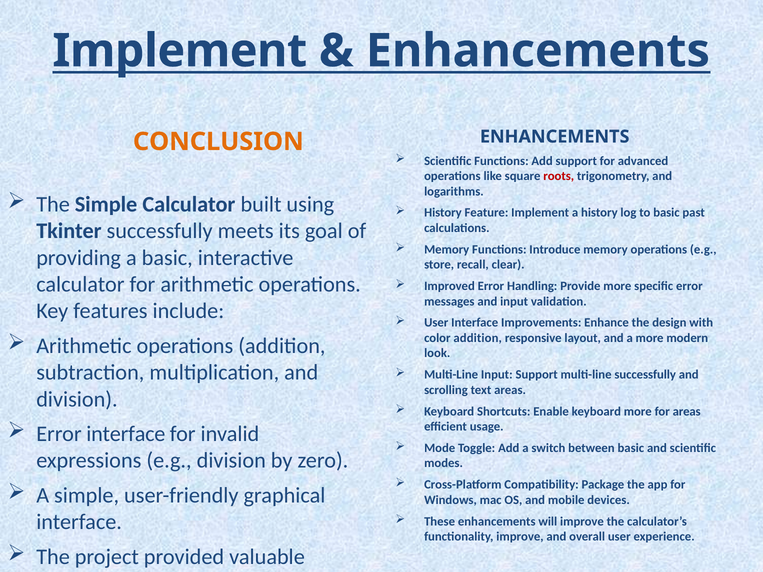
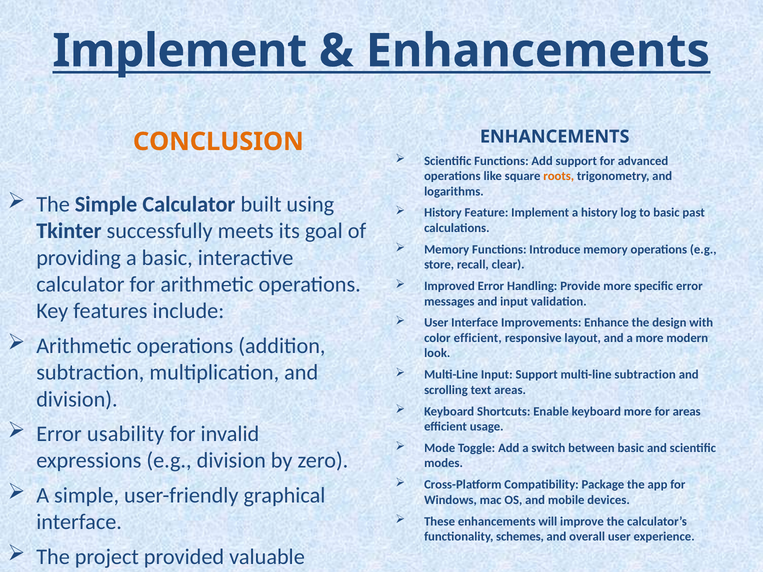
roots colour: red -> orange (559, 176)
color addition: addition -> efficient (478, 338)
multi-line successfully: successfully -> subtraction (645, 375)
Error interface: interface -> usability (126, 434)
functionality improve: improve -> schemes (520, 537)
